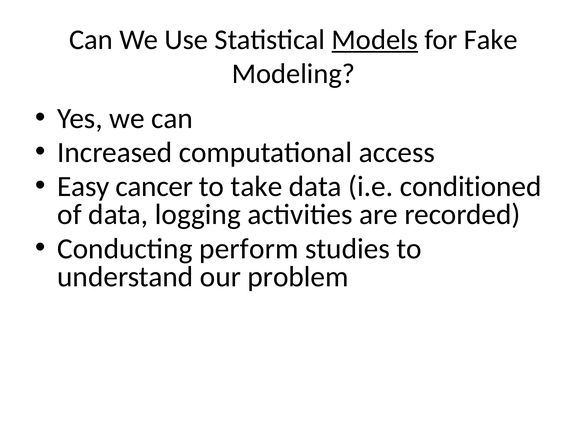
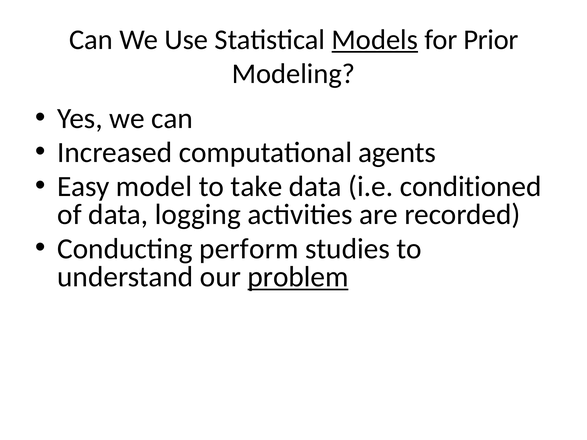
Fake: Fake -> Prior (491, 40)
access: access -> agents (397, 153)
cancer: cancer -> model (154, 187)
problem underline: none -> present (298, 277)
